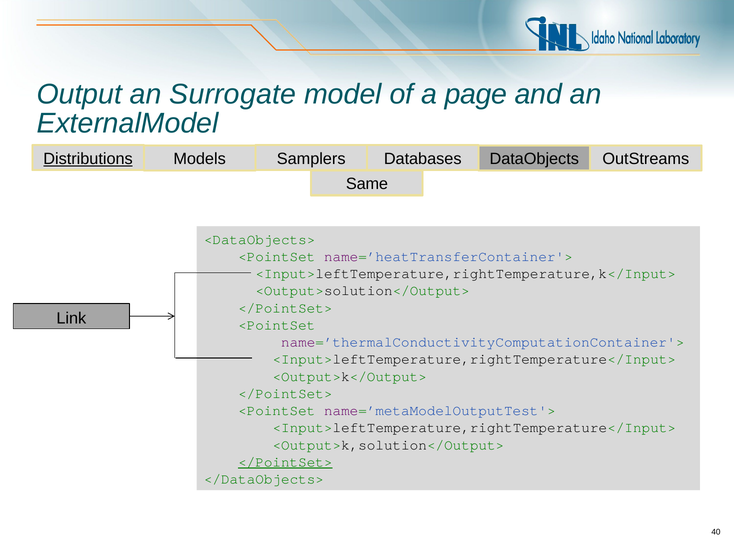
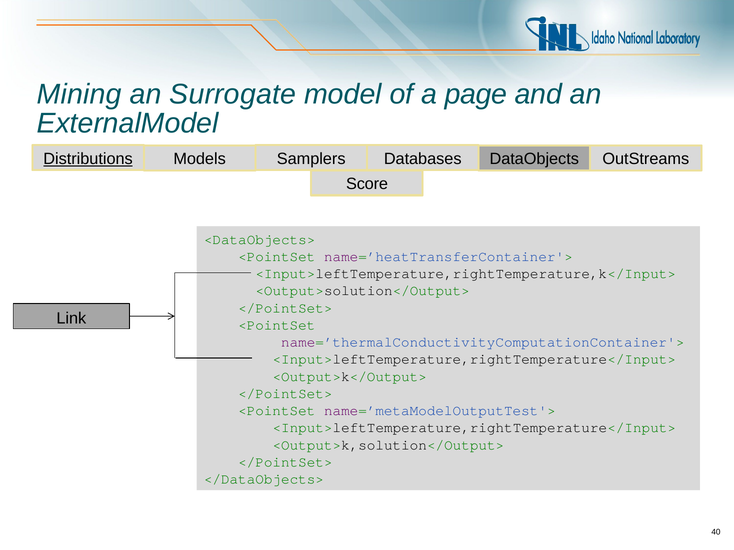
Output: Output -> Mining (79, 95)
Same: Same -> Score (367, 184)
</PointSet> underline: present -> none (285, 462)
